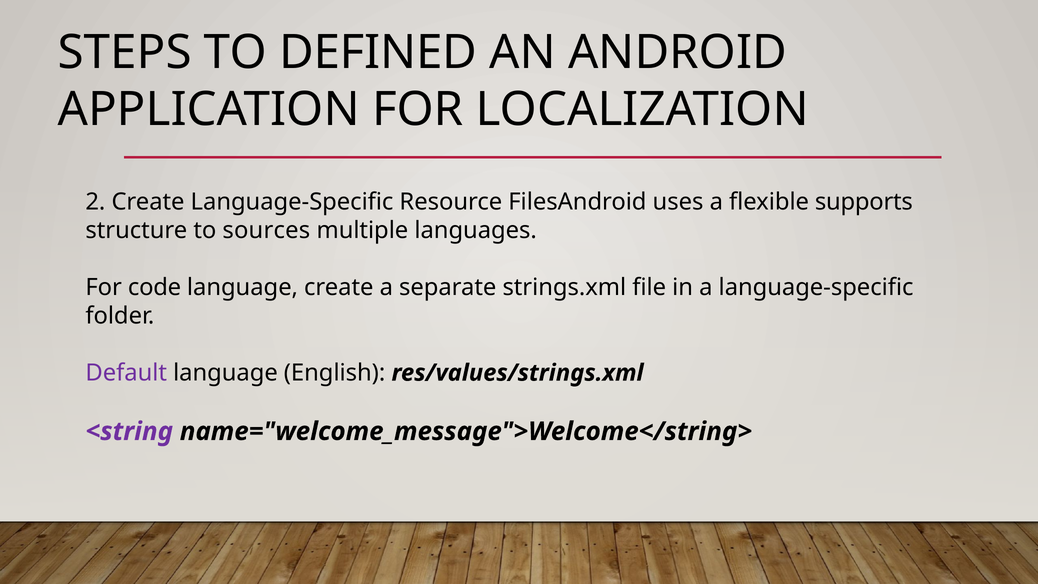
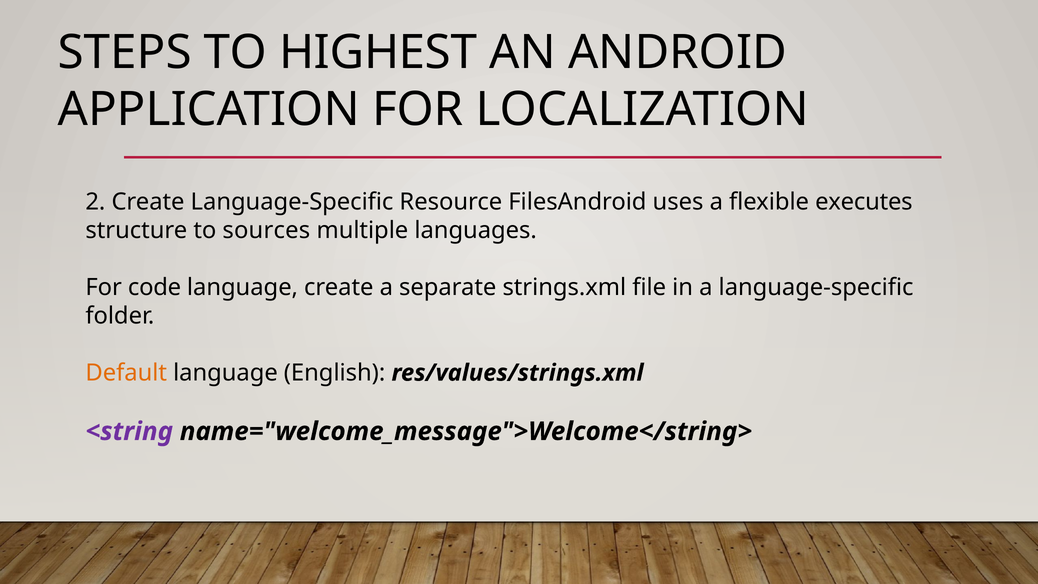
DEFINED: DEFINED -> HIGHEST (378, 53)
supports: supports -> executes (864, 202)
Default colour: purple -> orange (126, 373)
